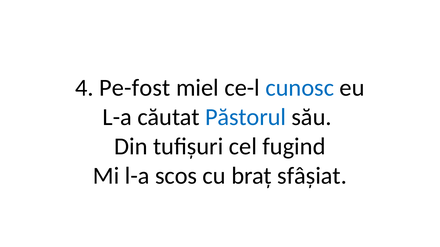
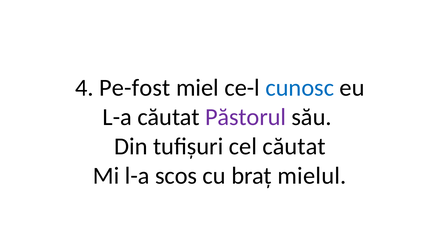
Păstorul colour: blue -> purple (246, 117)
cel fugind: fugind -> căutat (294, 147)
sfâșiat: sfâșiat -> mielul (312, 176)
